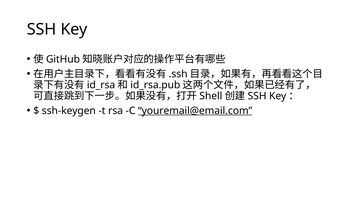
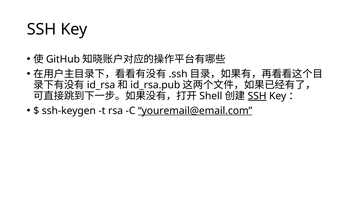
SSH underline: none -> present (257, 96)
